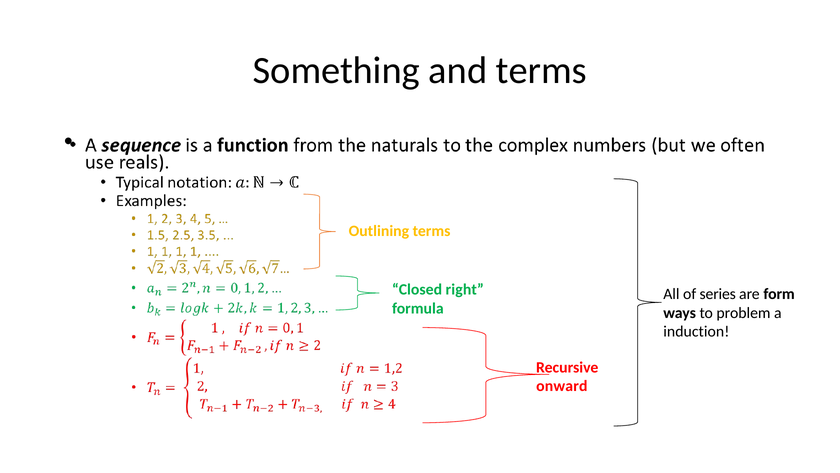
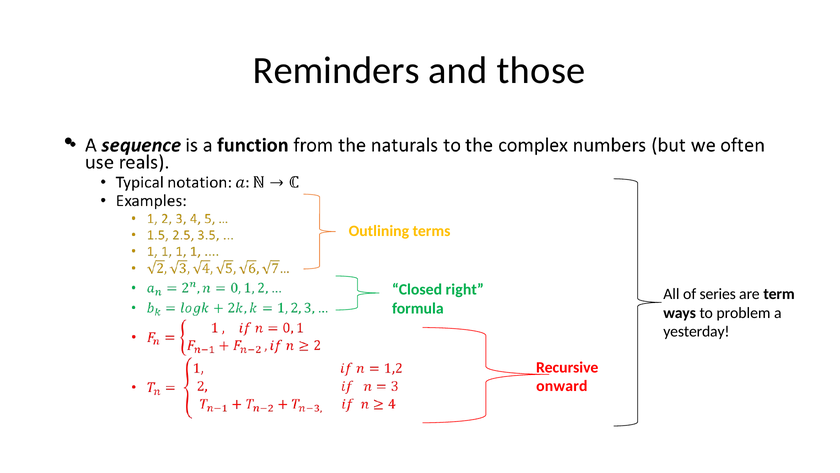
Something: Something -> Reminders (336, 71)
and terms: terms -> those (541, 71)
form: form -> term (779, 294)
induction: induction -> yesterday (696, 331)
